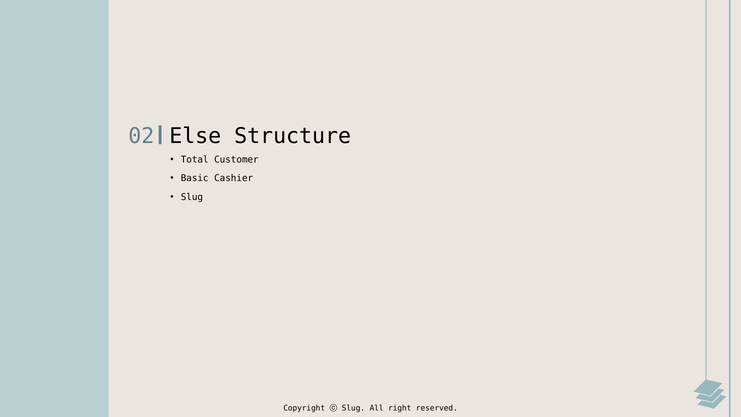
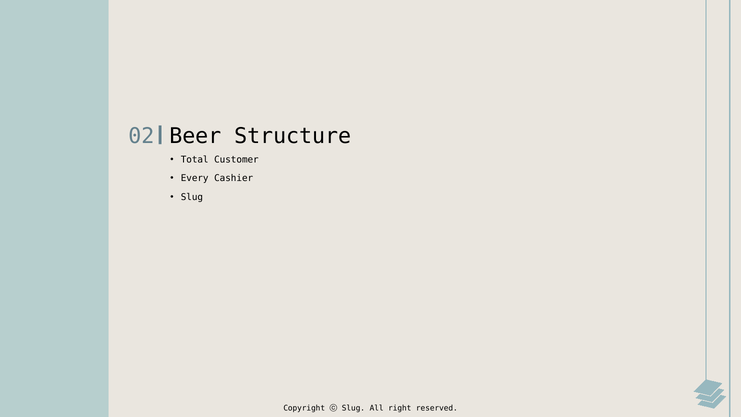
Else: Else -> Beer (195, 136)
Basic: Basic -> Every (195, 178)
